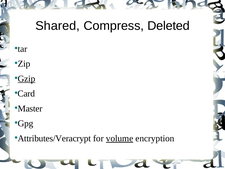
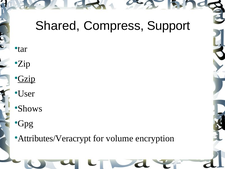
Deleted: Deleted -> Support (169, 26)
Card: Card -> User (26, 93)
Master: Master -> Shows (30, 108)
volume underline: present -> none (120, 138)
